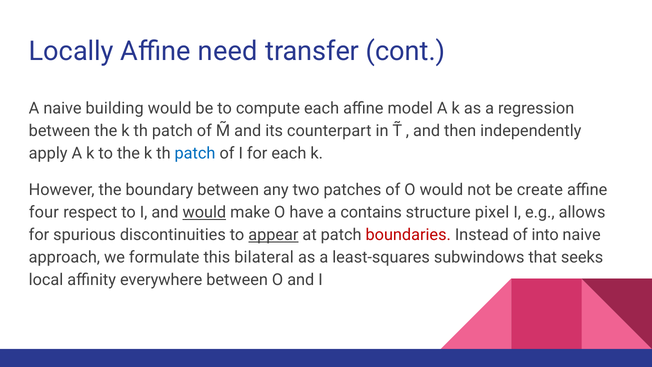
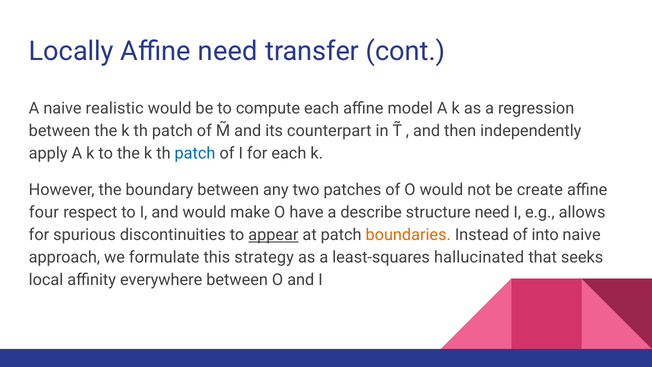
building: building -> realistic (115, 108)
would underline: present -> none (204, 212)
contains: contains -> describe (371, 212)
structure pixel: pixel -> need (492, 212)
boundaries colour: red -> orange (408, 235)
bilateral: bilateral -> strategy (264, 257)
subwindows: subwindows -> hallucinated (479, 257)
